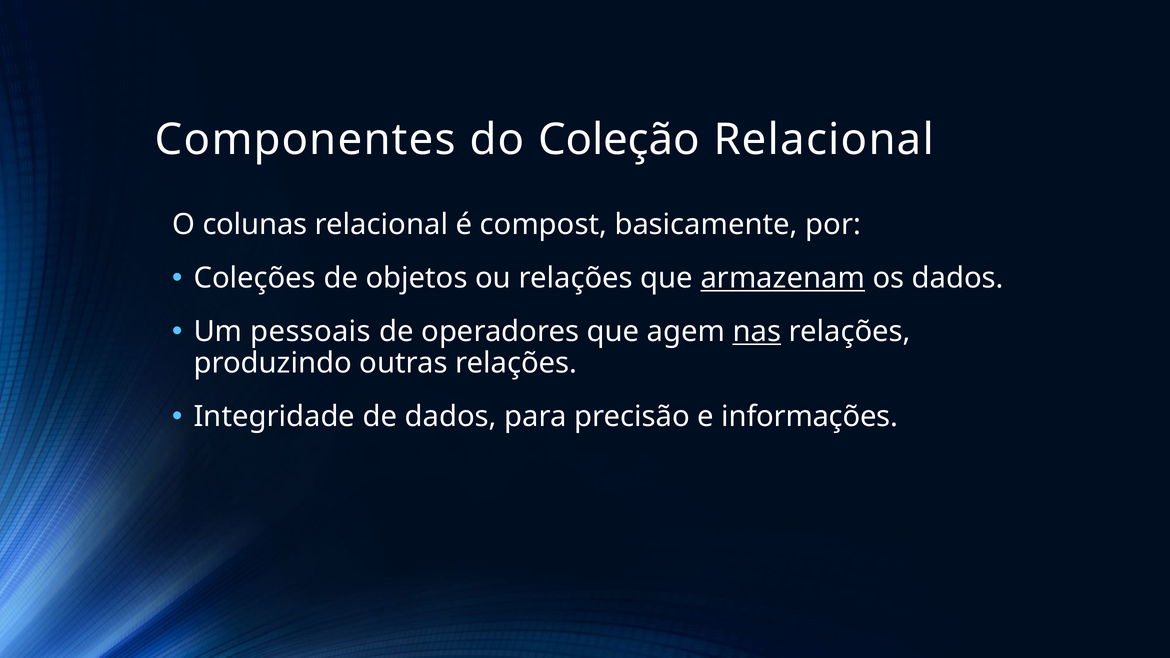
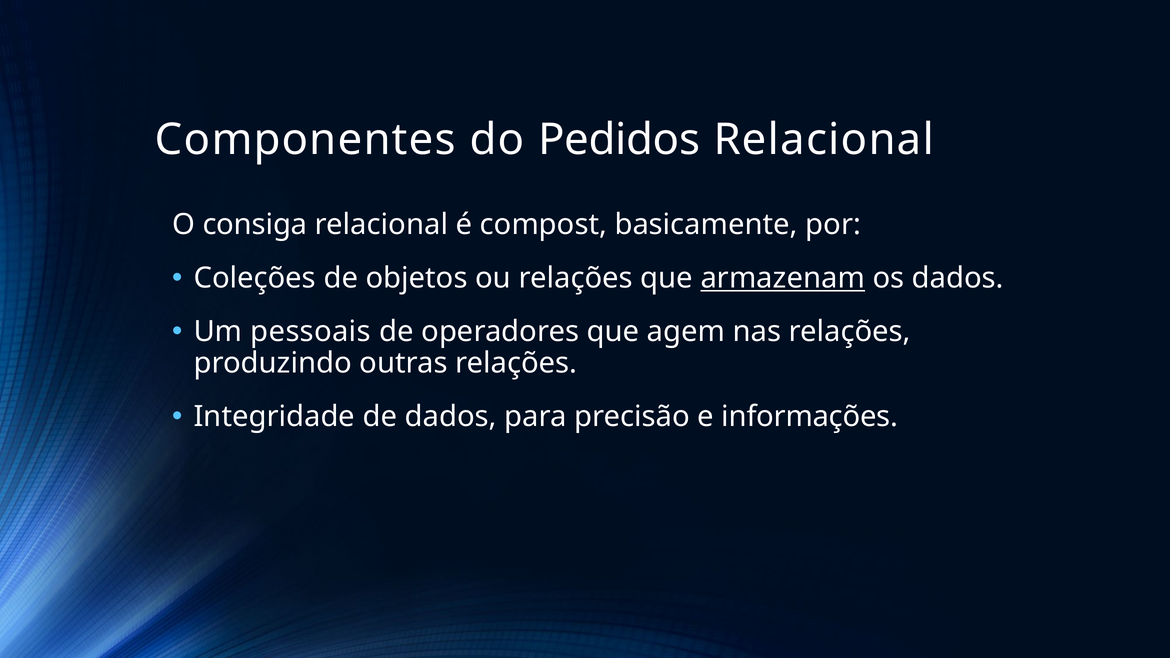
Coleção: Coleção -> Pedidos (619, 140)
colunas: colunas -> consiga (255, 225)
nas underline: present -> none (757, 332)
